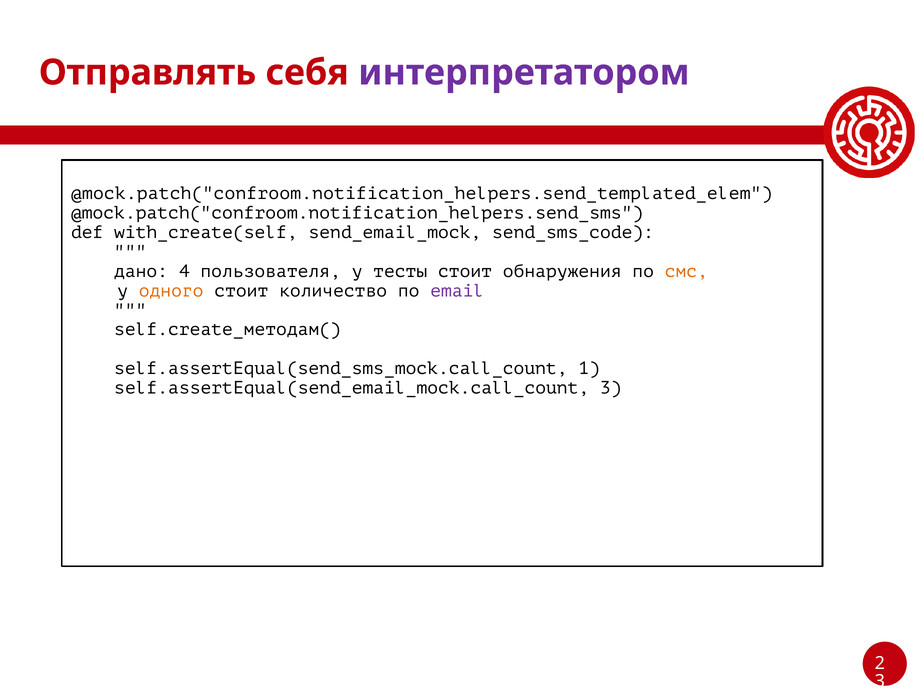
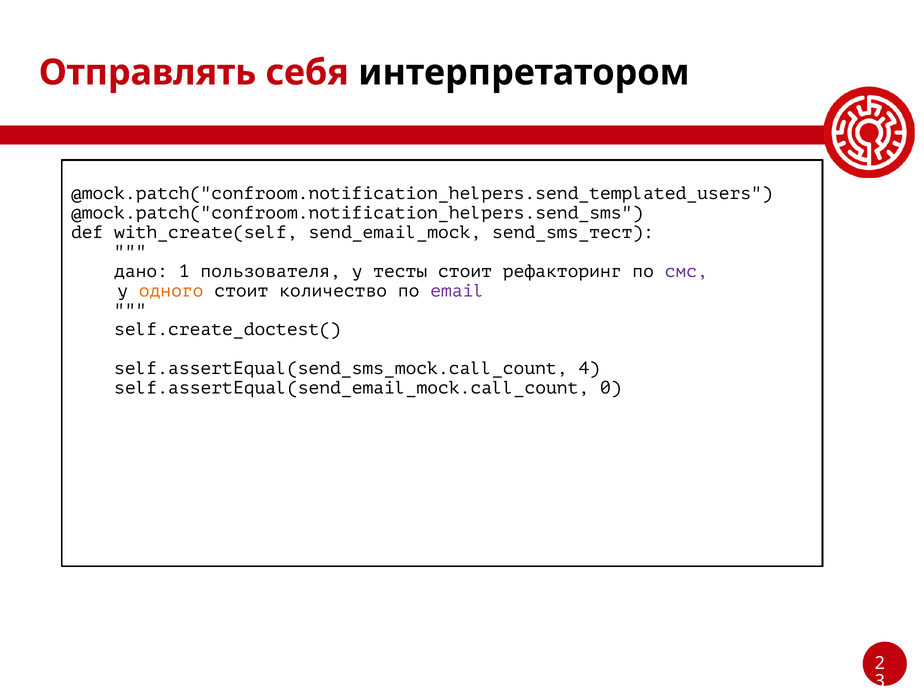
интерпретатором colour: purple -> black (524, 73)
@mock.patch("confroom.notification_helpers.send_templated_elem: @mock.patch("confroom.notification_helpers.send_templated_elem -> @mock.patch("confroom.notification_helpers.send_templated_users (422, 194)
send_sms_code: send_sms_code -> send_sms_тест (573, 232)
4: 4 -> 1 (184, 271)
обнаружения: обнаружения -> рефакторинг (562, 271)
смс colour: orange -> purple (686, 271)
self.create_методам(: self.create_методам( -> self.create_doctest( (228, 330)
1: 1 -> 4 (589, 368)
self.assertEqual(send_email_mock.call_count 3: 3 -> 0 (611, 388)
